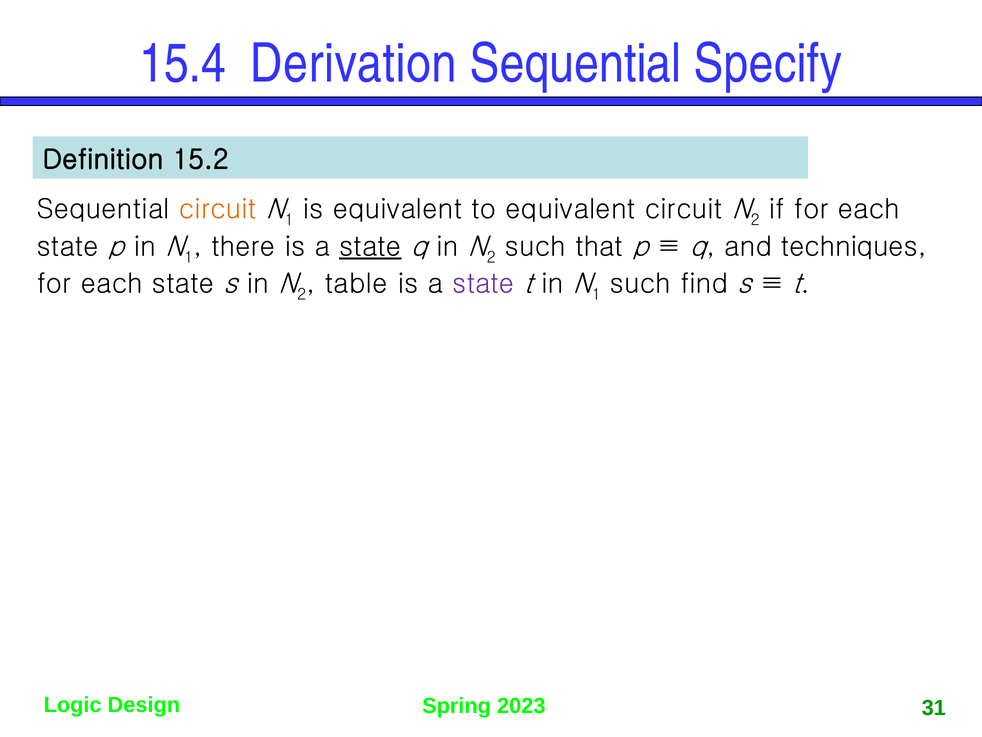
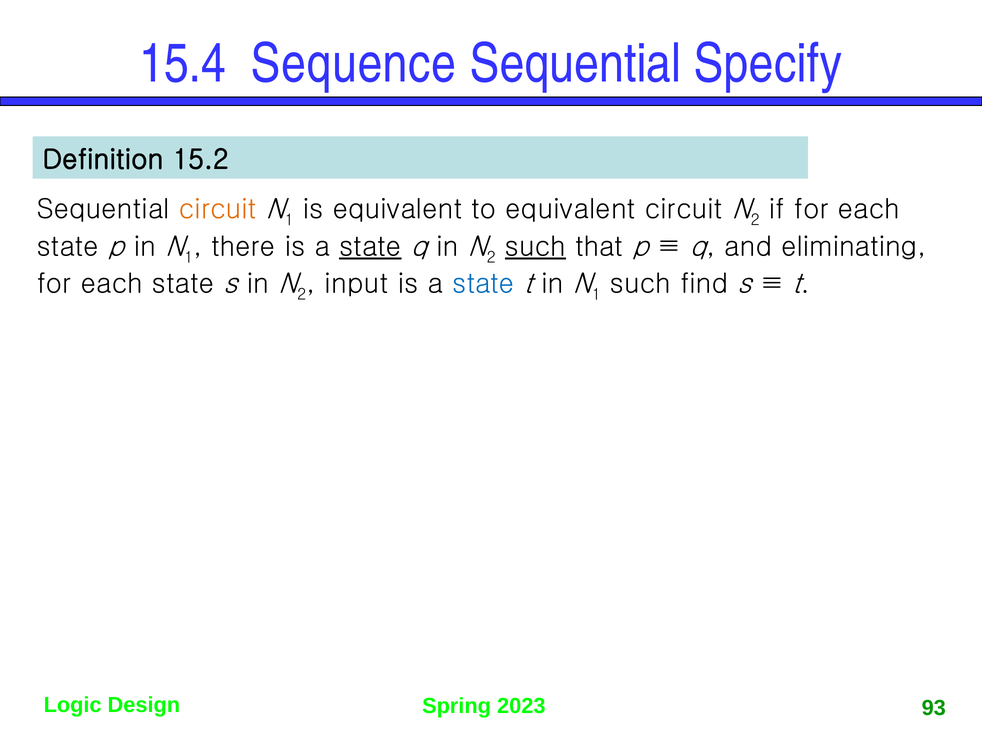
Derivation: Derivation -> Sequence (353, 63)
such underline: none -> present (535, 247)
techniques: techniques -> eliminating (854, 247)
table: table -> input (356, 284)
state colour: purple -> blue (483, 284)
31: 31 -> 93 (934, 708)
